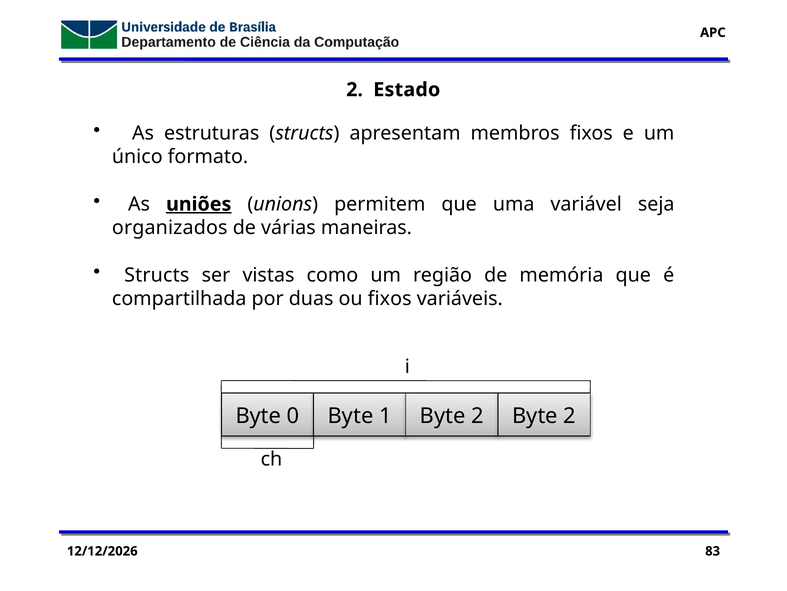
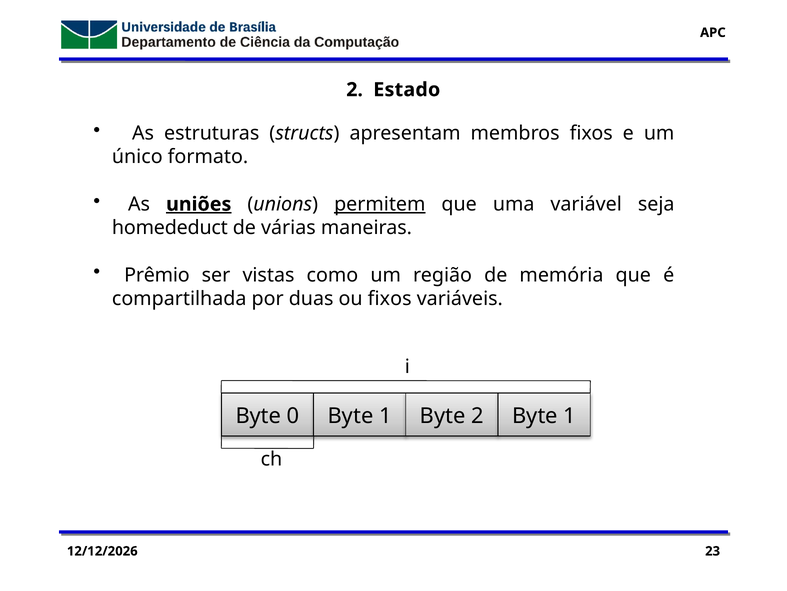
permitem underline: none -> present (380, 204)
organizados: organizados -> homededuct (170, 228)
Structs: Structs -> Prêmio (157, 275)
2 Byte 2: 2 -> 1 (570, 415)
83: 83 -> 23 (713, 551)
